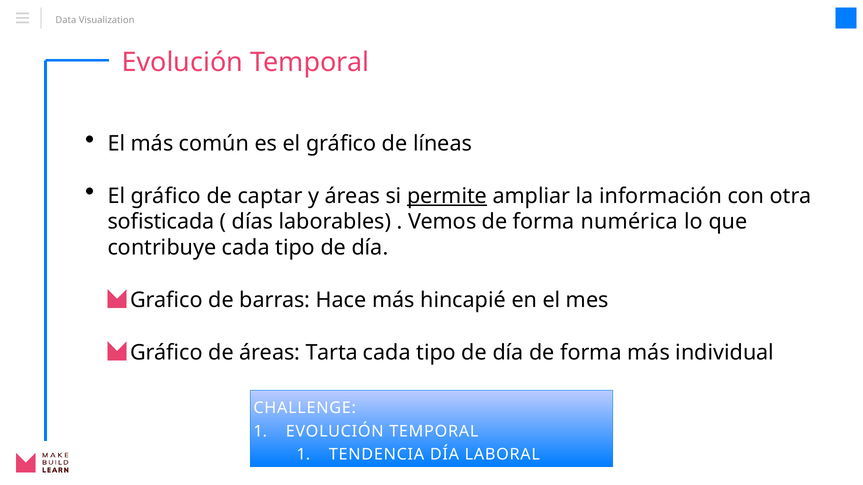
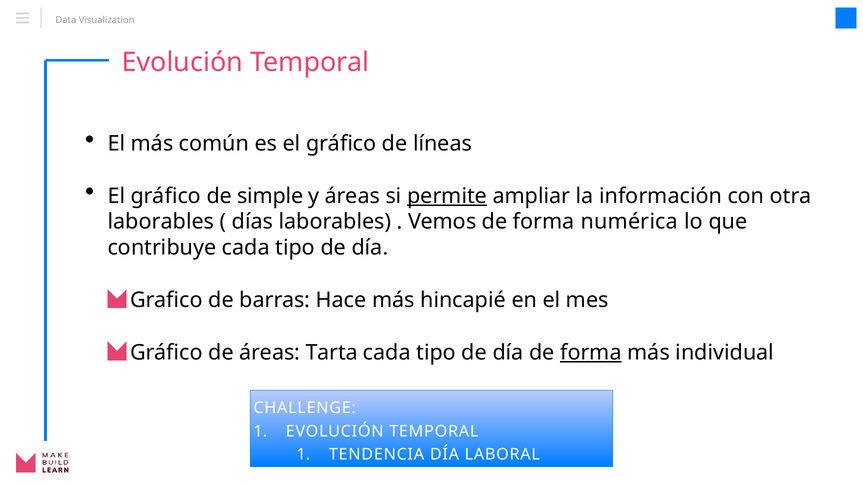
captar: captar -> simple (270, 196)
sofisticada: sofisticada -> laborables (161, 222)
forma underline: none -> present (591, 353)
